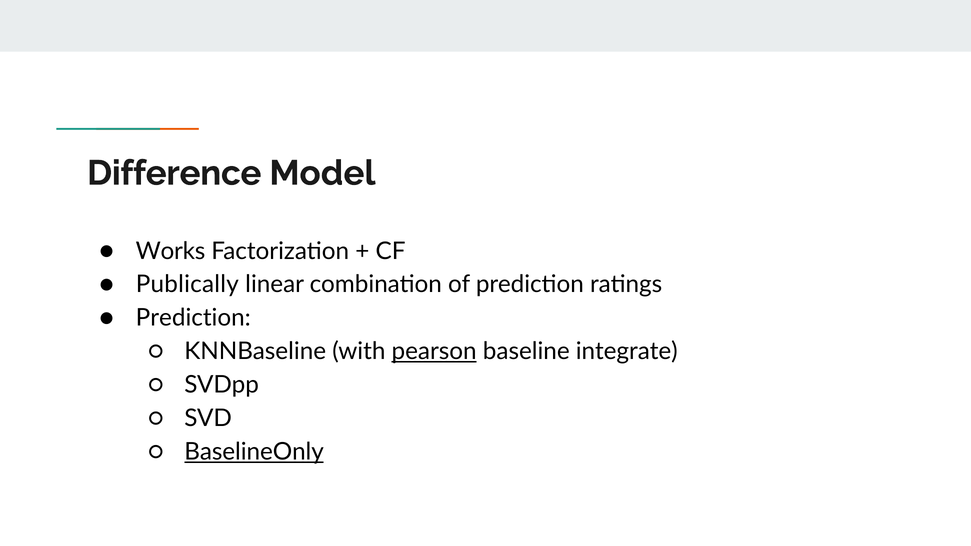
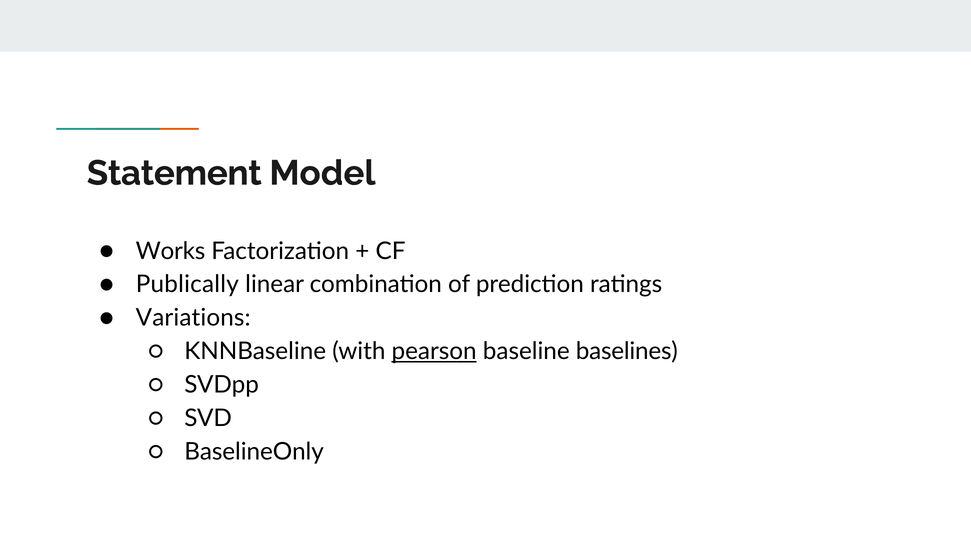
Difference: Difference -> Statement (174, 173)
Prediction: Prediction -> Variations (193, 318)
integrate: integrate -> baselines (627, 352)
BaselineOnly underline: present -> none (254, 452)
